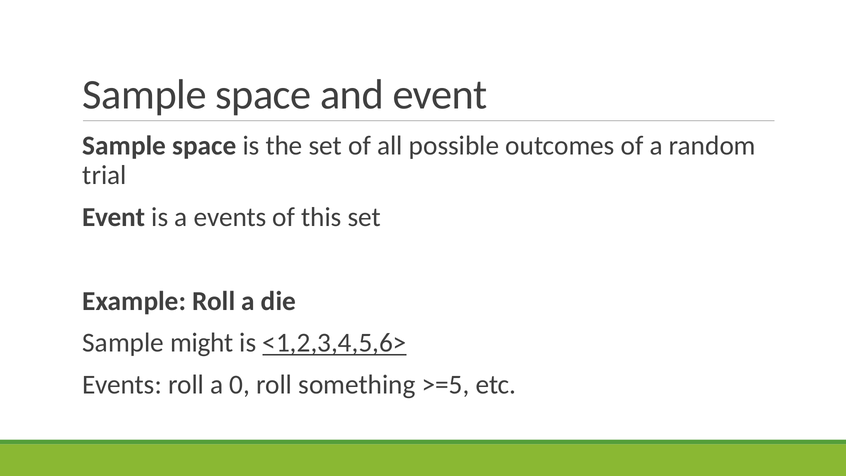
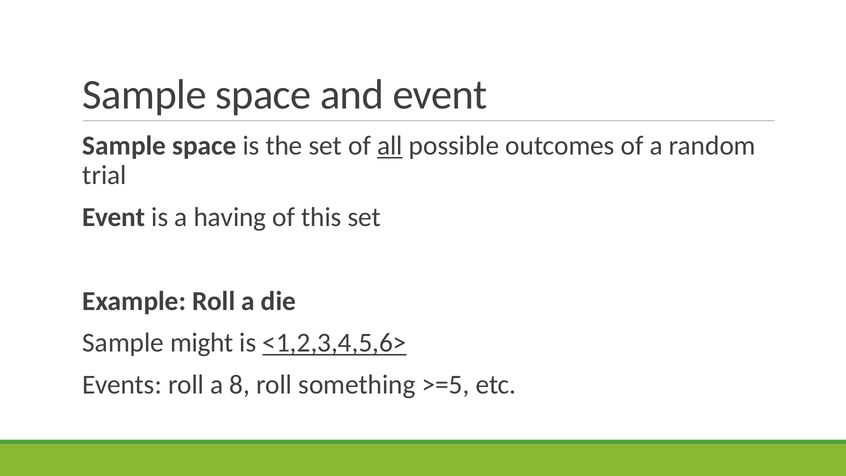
all underline: none -> present (390, 146)
a events: events -> having (230, 217)
0: 0 -> 8 (240, 385)
